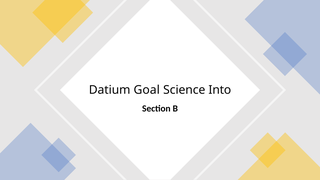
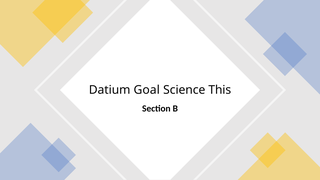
Into: Into -> This (220, 90)
